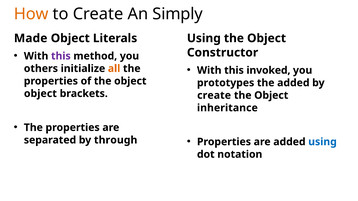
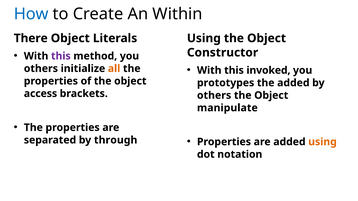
How colour: orange -> blue (31, 14)
Simply: Simply -> Within (178, 14)
Made: Made -> There (31, 38)
object: object -> access (41, 94)
create: create -> others (214, 96)
inheritance: inheritance -> manipulate (227, 108)
using colour: blue -> orange (322, 142)
